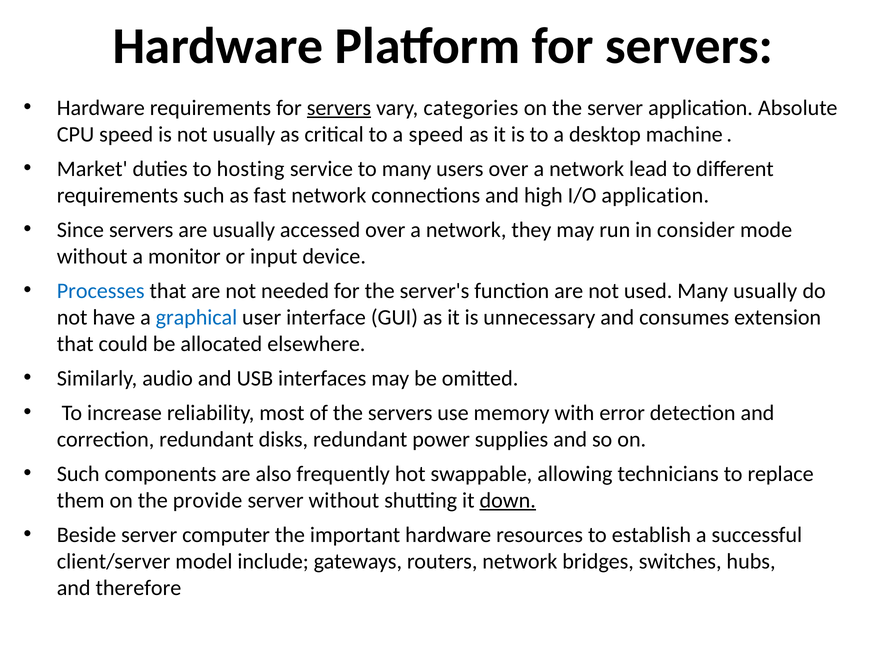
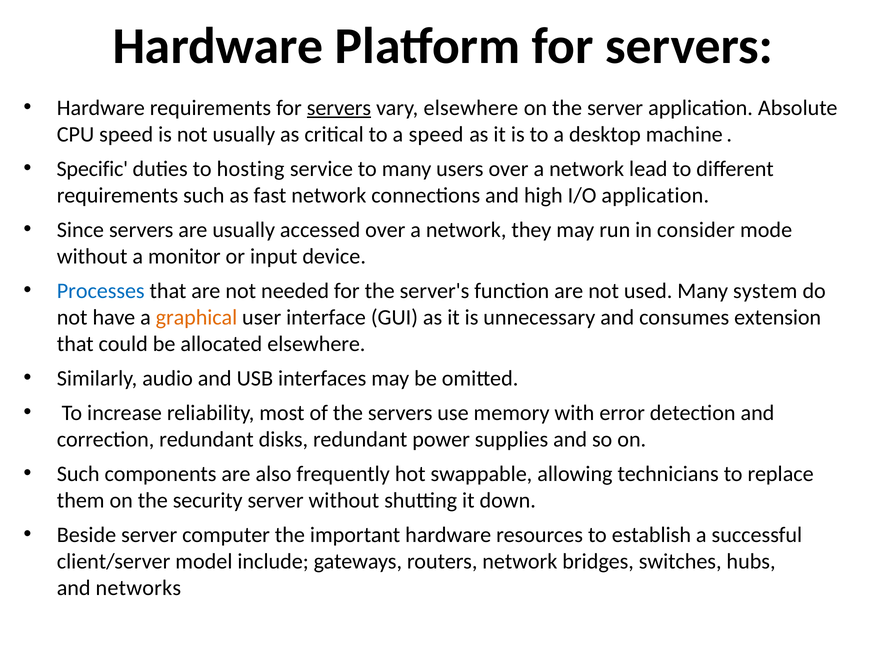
vary categories: categories -> elsewhere (471, 108)
Market: Market -> Specific (92, 169)
Many usually: usually -> system (765, 291)
graphical colour: blue -> orange (196, 318)
provide: provide -> security (208, 501)
down underline: present -> none (508, 501)
therefore: therefore -> networks (138, 588)
